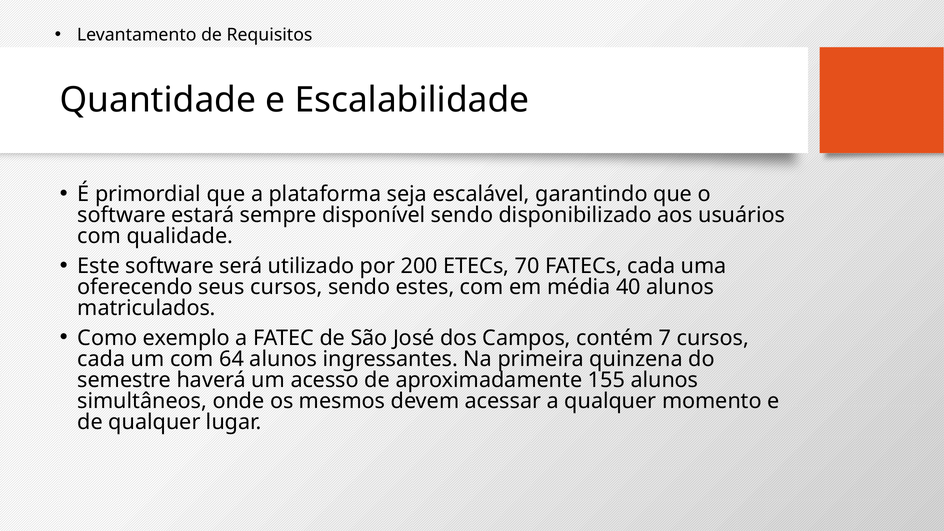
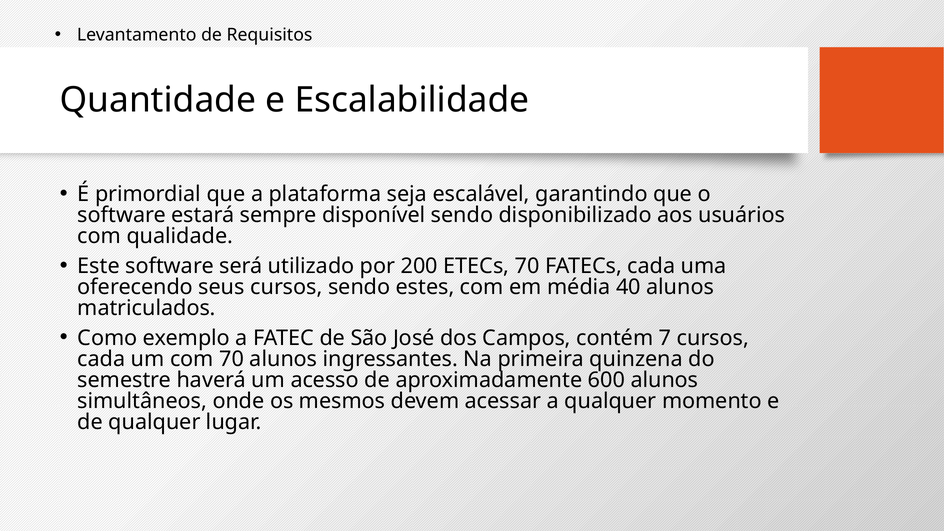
com 64: 64 -> 70 (232, 359)
155: 155 -> 600 (606, 380)
